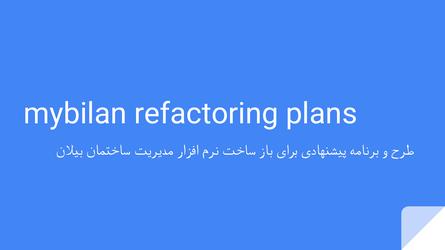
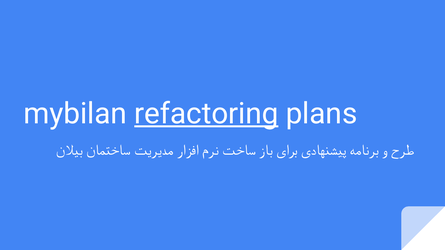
refactoring underline: none -> present (206, 114)
